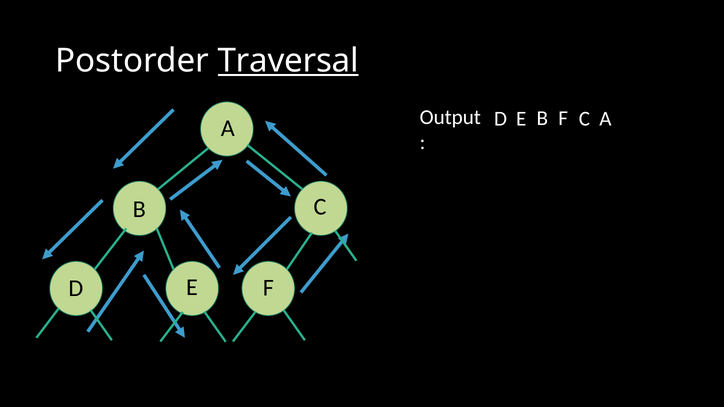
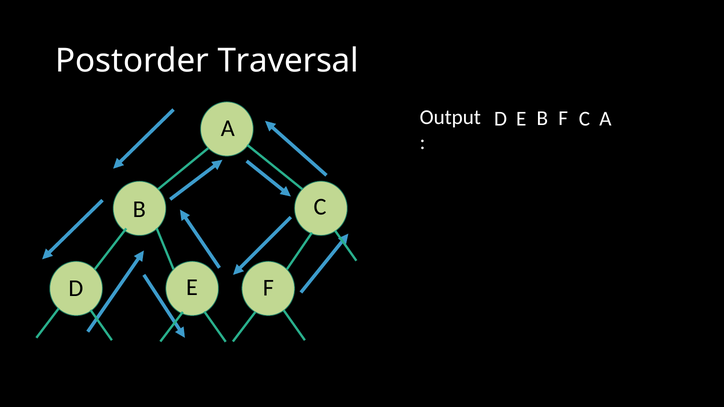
Traversal underline: present -> none (288, 61)
